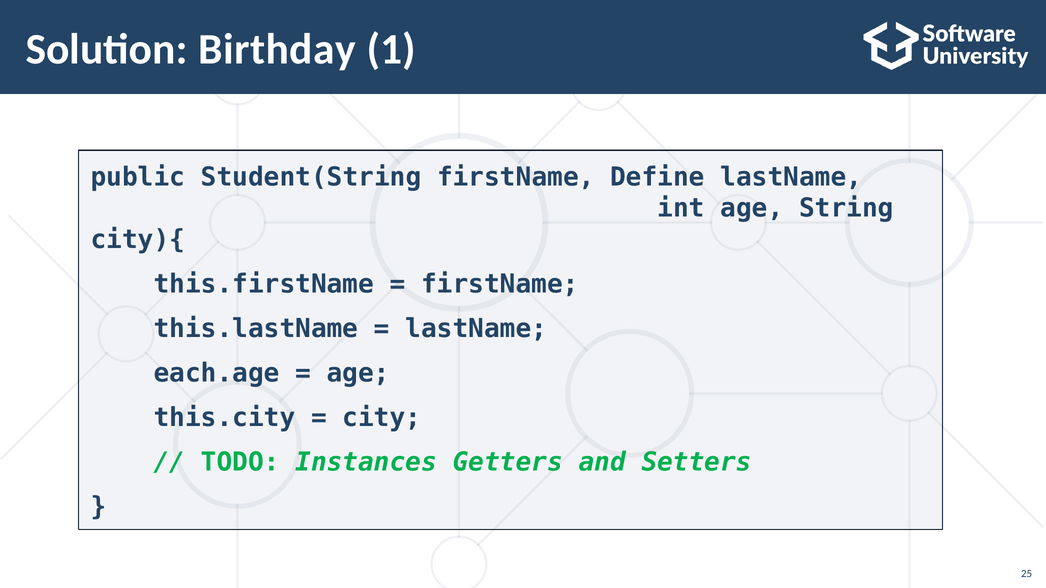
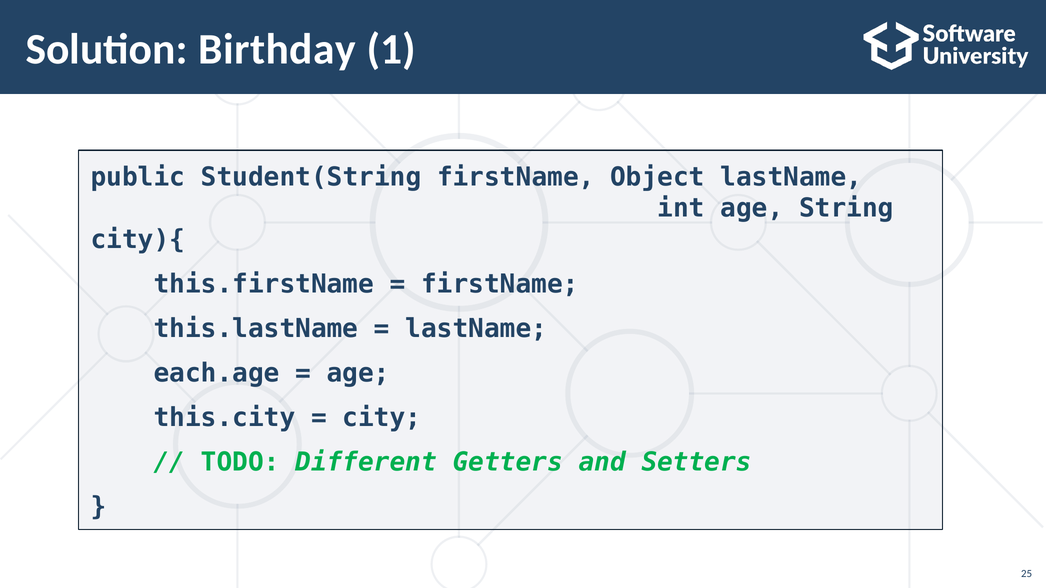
Define: Define -> Object (657, 177)
Instances: Instances -> Different (366, 462)
